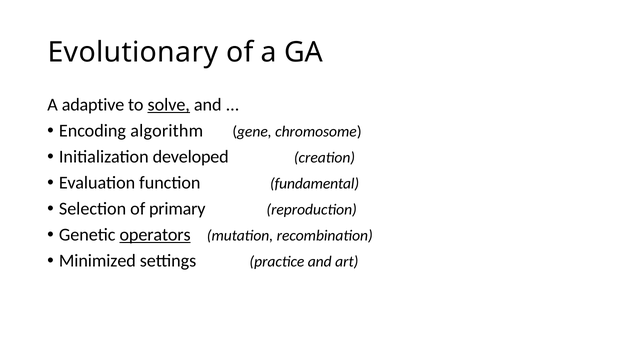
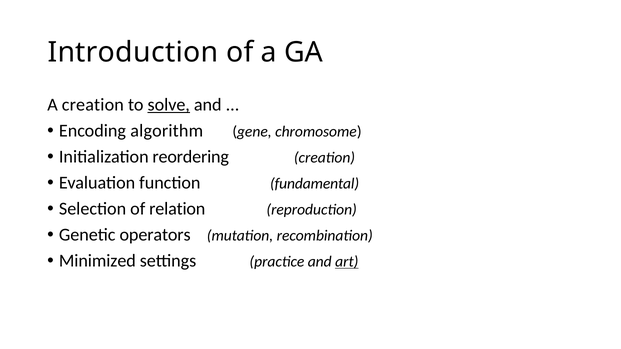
Evolutionary: Evolutionary -> Introduction (133, 52)
A adaptive: adaptive -> creation (93, 105)
developed: developed -> reordering (191, 157)
primary: primary -> relation (177, 209)
operators underline: present -> none (155, 235)
art underline: none -> present (347, 262)
